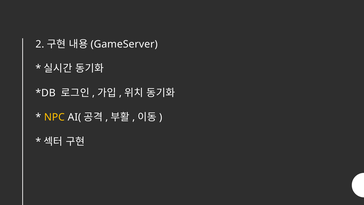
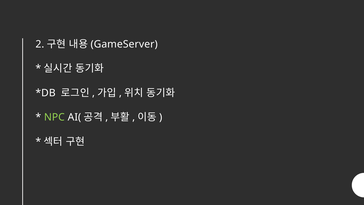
NPC colour: yellow -> light green (54, 117)
